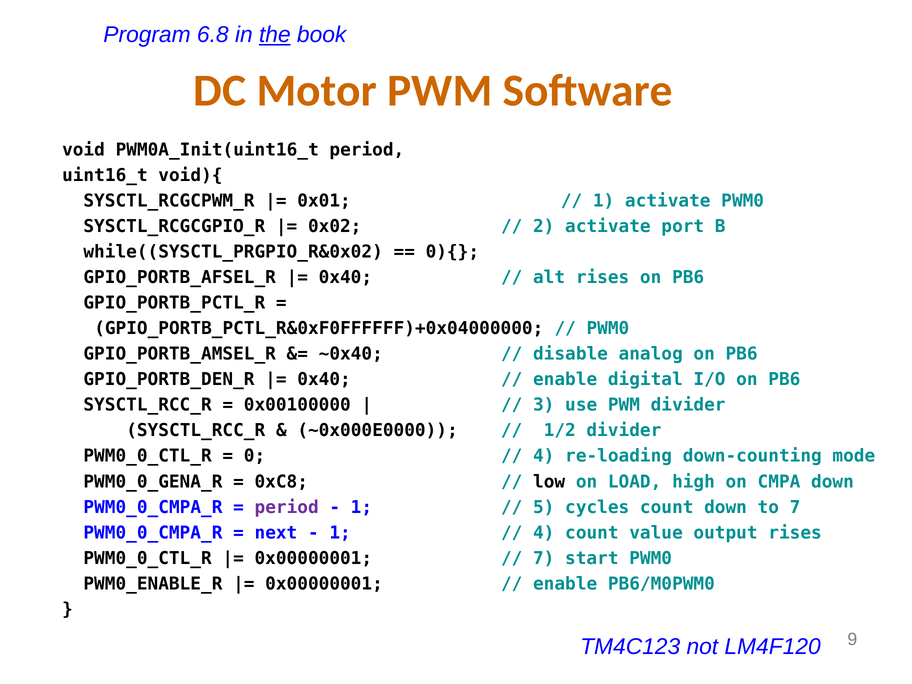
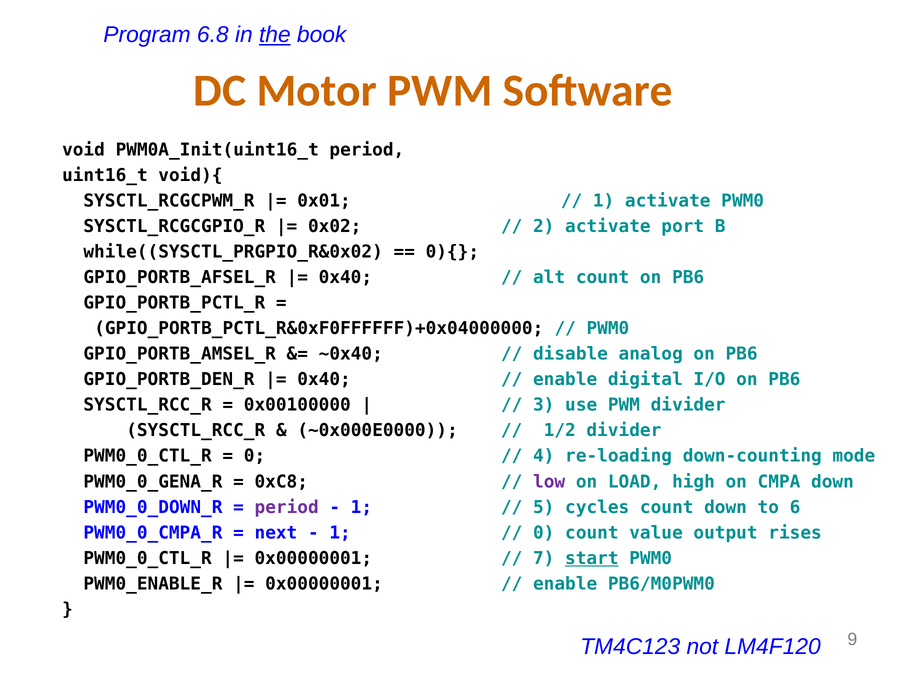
alt rises: rises -> count (603, 277)
low colour: black -> purple (549, 482)
PWM0_0_CMPA_R: PWM0_0_CMPA_R -> PWM0_0_DOWN_R (153, 507)
to 7: 7 -> 6 (795, 507)
4: 4 -> 0 (544, 533)
start underline: none -> present (592, 558)
